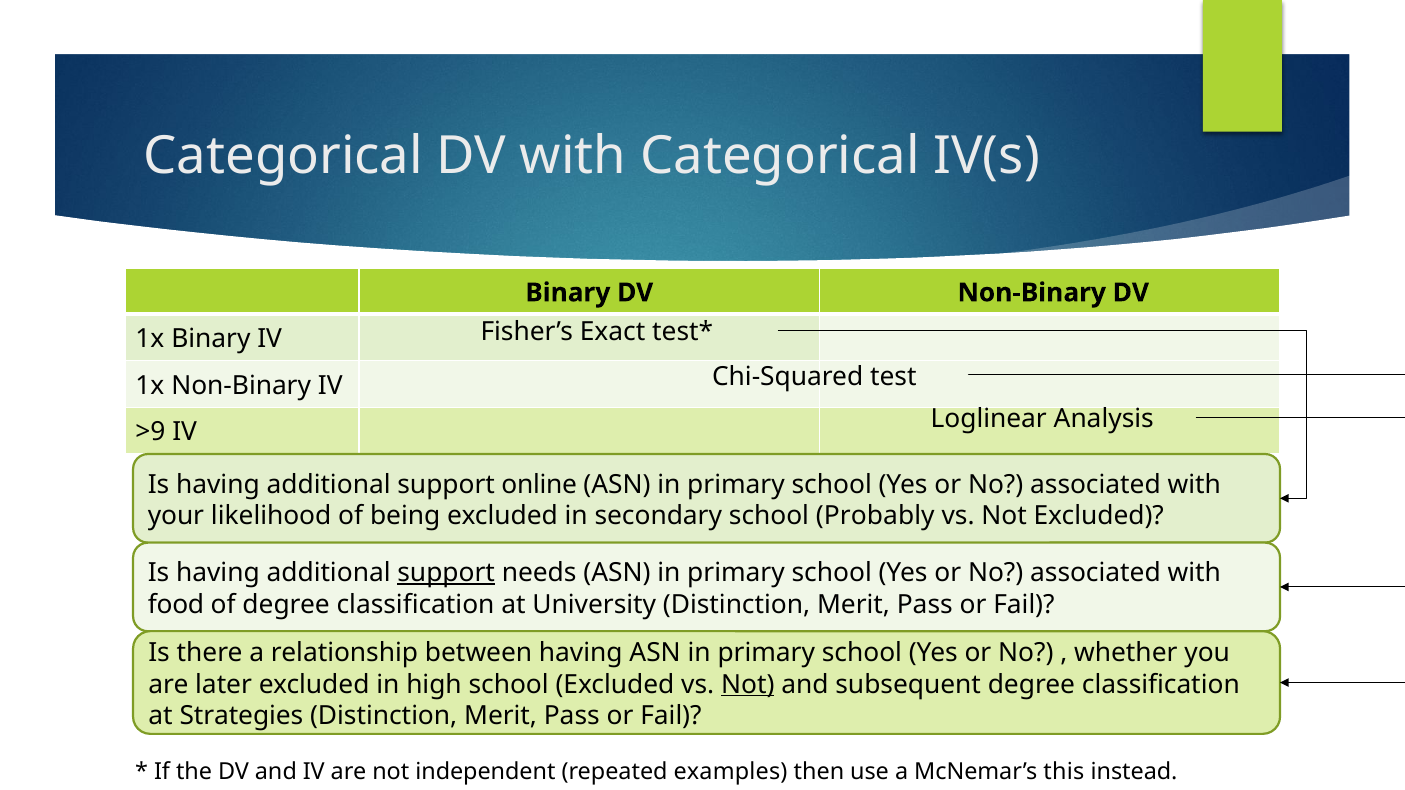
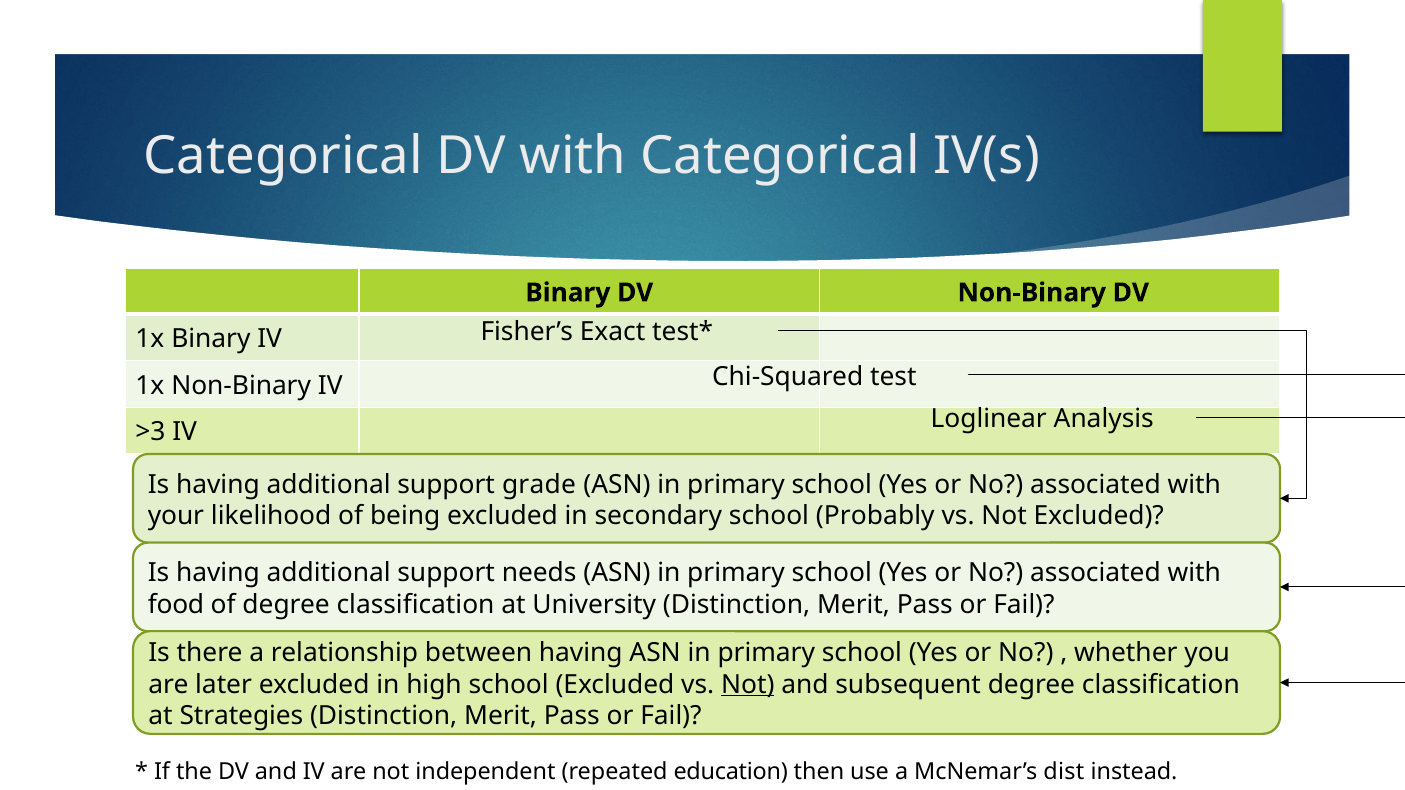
>9: >9 -> >3 (150, 432)
online: online -> grade (539, 485)
support underline: present -> none (446, 573)
examples: examples -> education (731, 772)
this: this -> dist (1064, 772)
